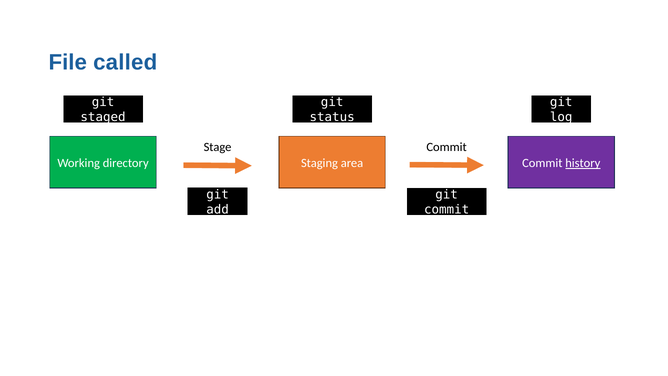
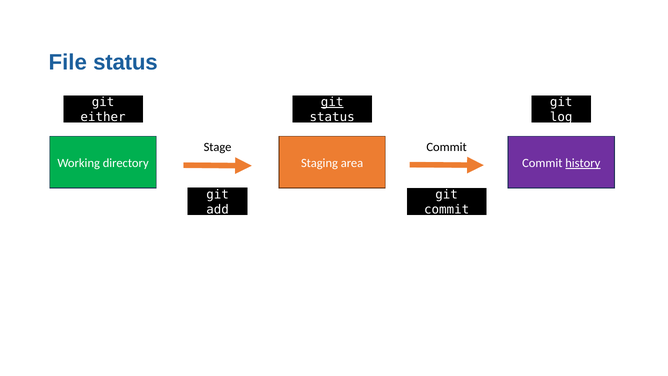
File called: called -> status (125, 63)
git underline: none -> present (332, 102)
staged: staged -> either (103, 117)
